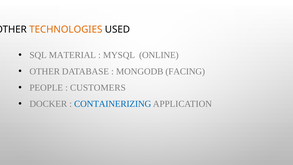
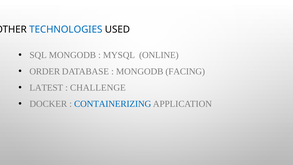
TECHNOLOGIES colour: orange -> blue (66, 29)
SQL MATERIAL: MATERIAL -> MONGODB (72, 55)
OTHER: OTHER -> ORDER (45, 71)
PEOPLE: PEOPLE -> LATEST (46, 88)
CUSTOMERS: CUSTOMERS -> CHALLENGE (98, 88)
